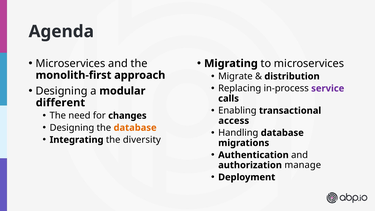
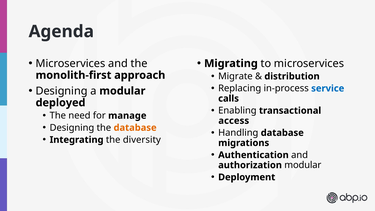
service colour: purple -> blue (328, 88)
different: different -> deployed (61, 103)
changes: changes -> manage (127, 116)
authorization manage: manage -> modular (303, 165)
